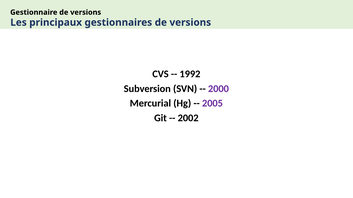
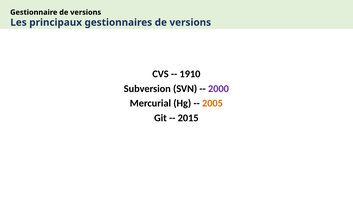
1992: 1992 -> 1910 (190, 74)
2005 colour: purple -> orange (212, 104)
2002: 2002 -> 2015 (188, 118)
